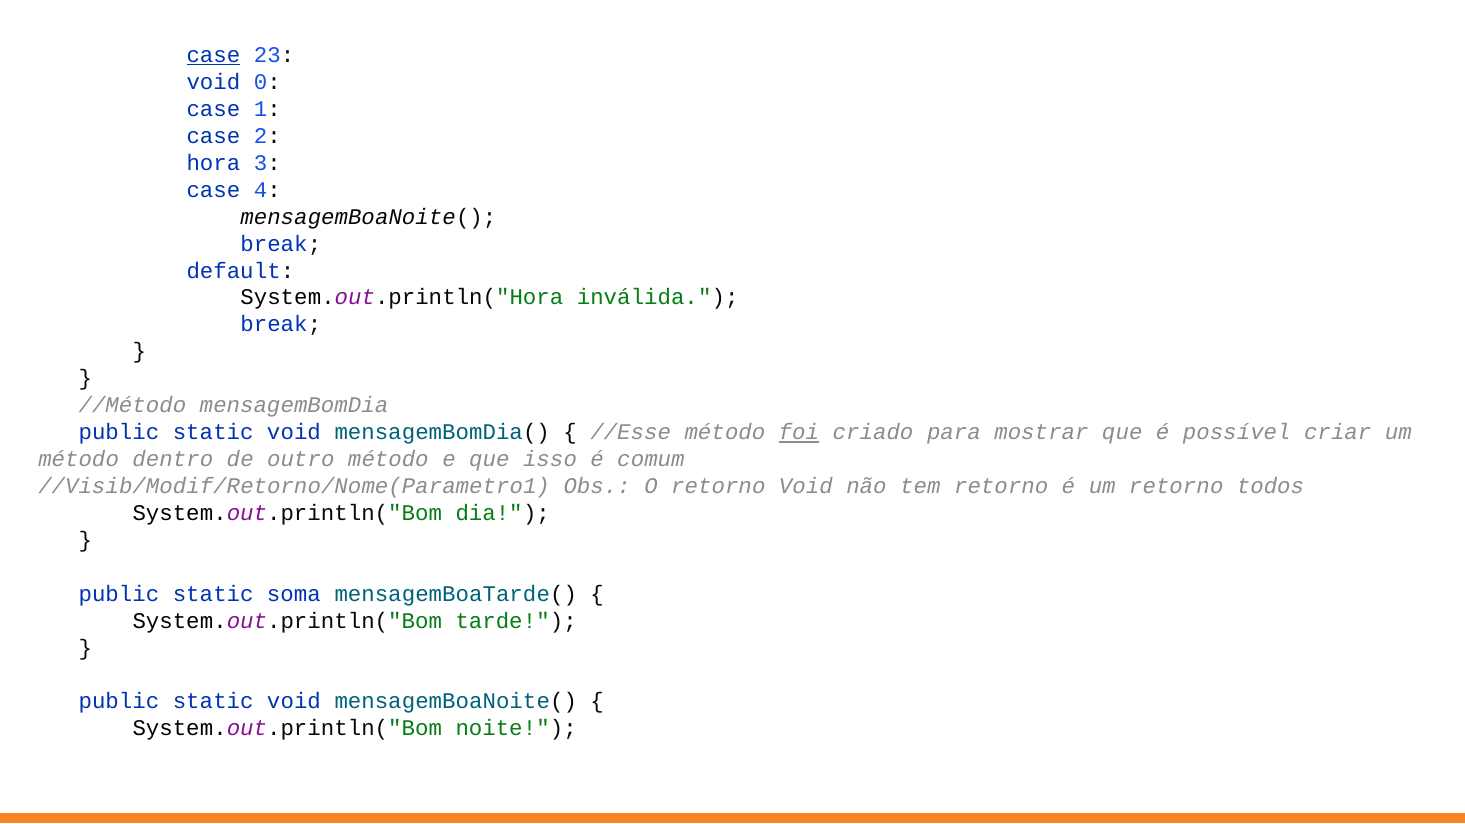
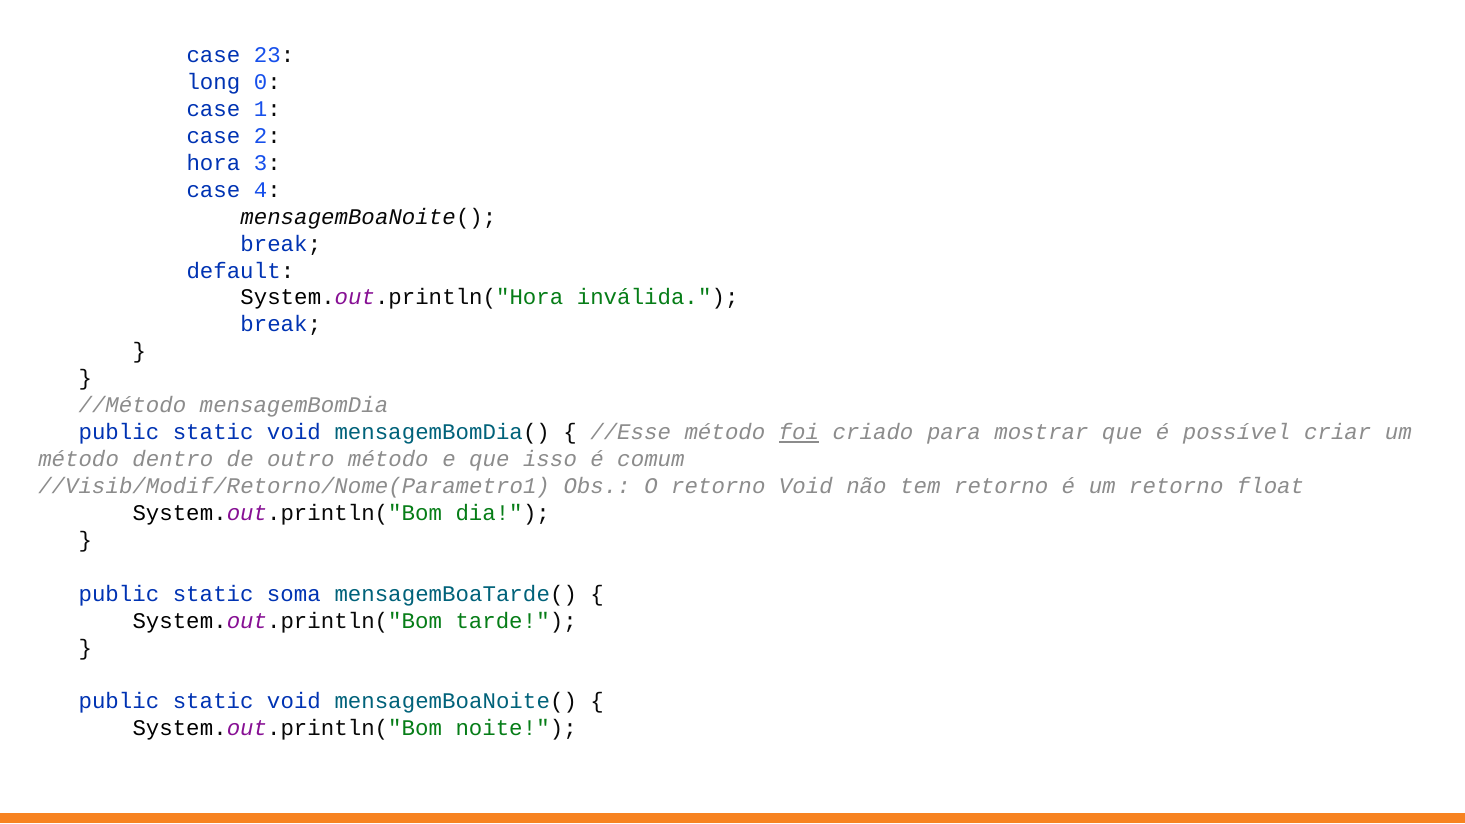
case underline: present -> none (213, 55)
void: void -> long (213, 82)
todos: todos -> float (1270, 486)
